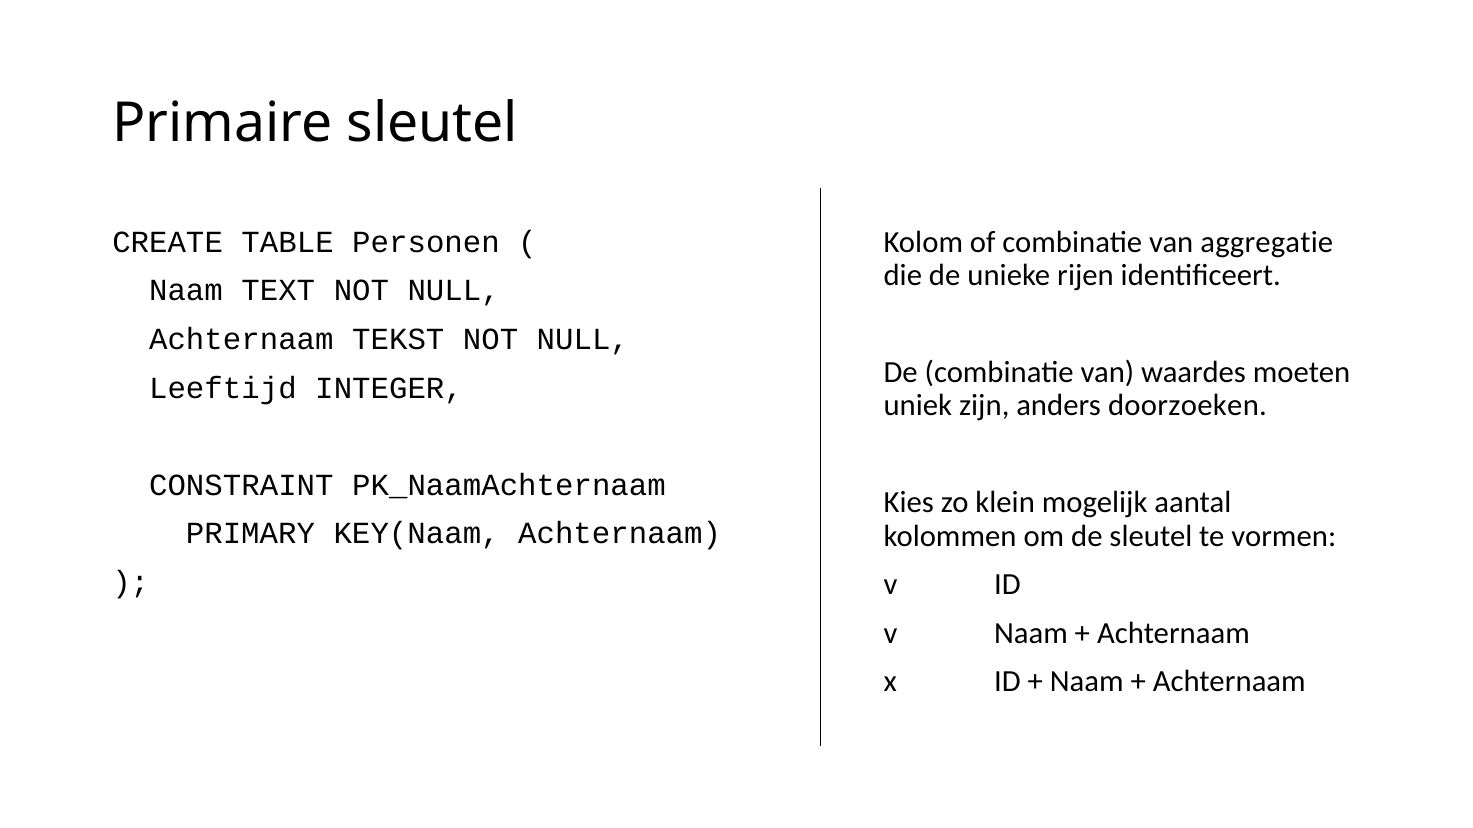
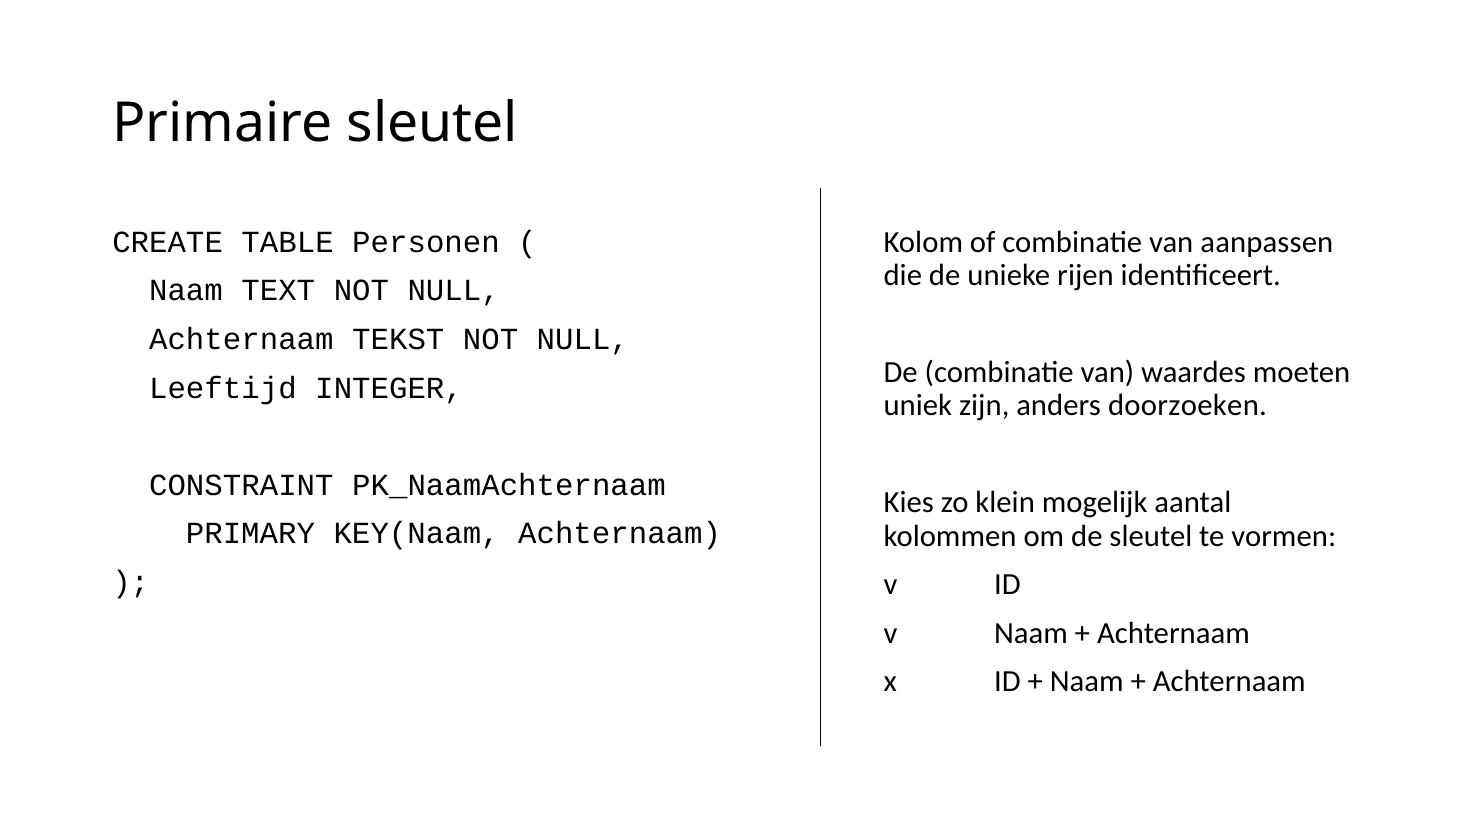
aggregatie: aggregatie -> aanpassen (1267, 243)
